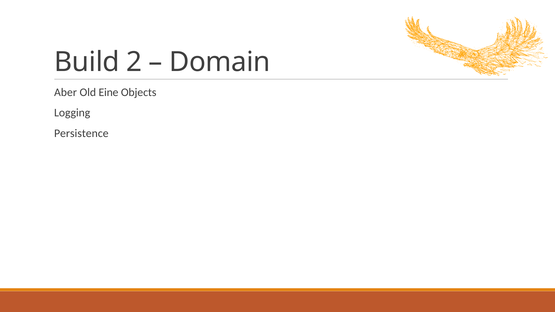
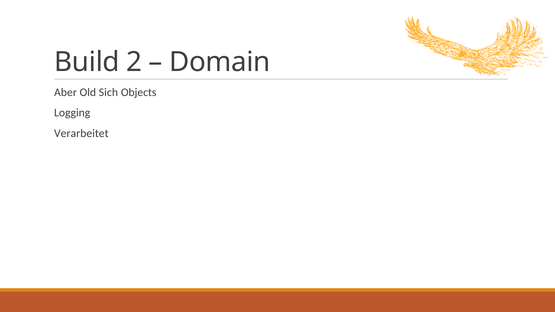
Eine: Eine -> Sich (108, 92)
Persistence: Persistence -> Verarbeitet (81, 133)
